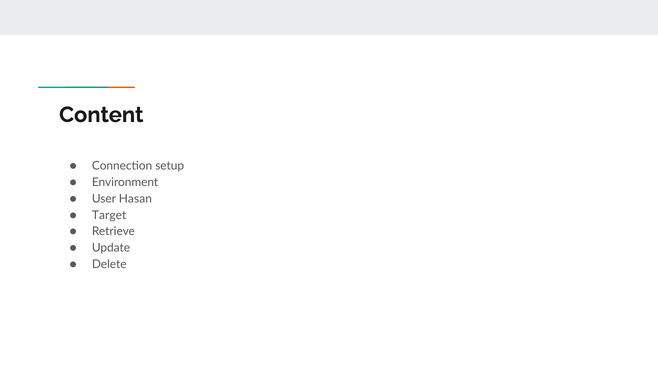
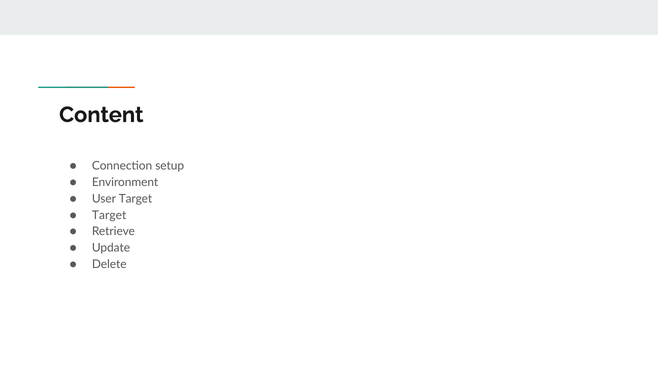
User Hasan: Hasan -> Target (135, 199)
